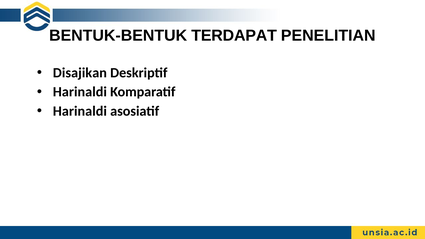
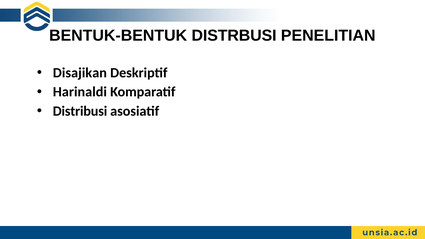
TERDAPAT: TERDAPAT -> DISTRBUSI (234, 36)
Harinaldi: Harinaldi -> Distribusi (80, 111)
